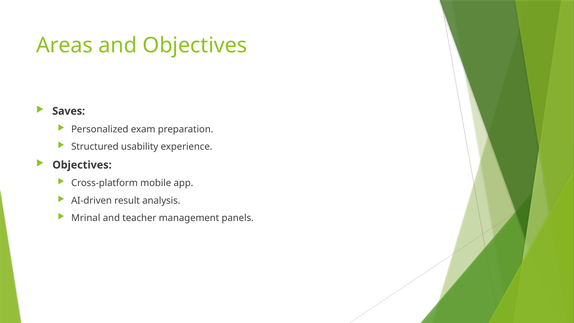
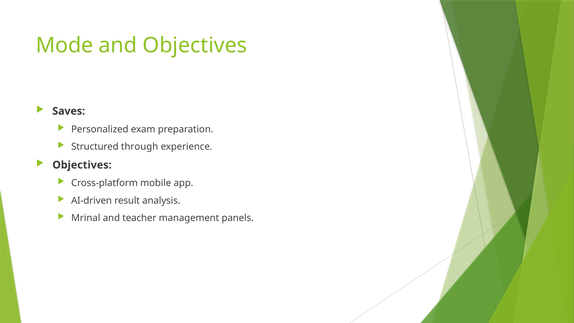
Areas: Areas -> Mode (65, 45)
usability: usability -> through (140, 147)
